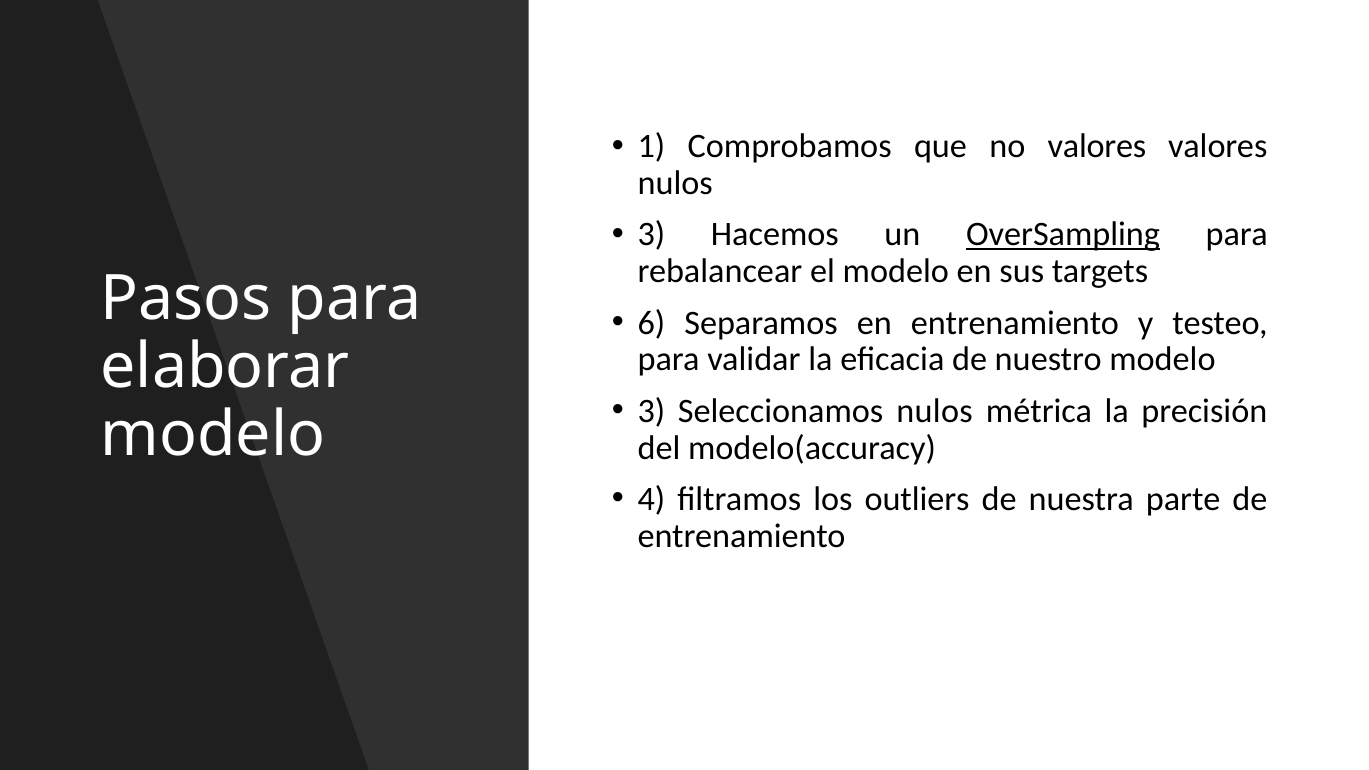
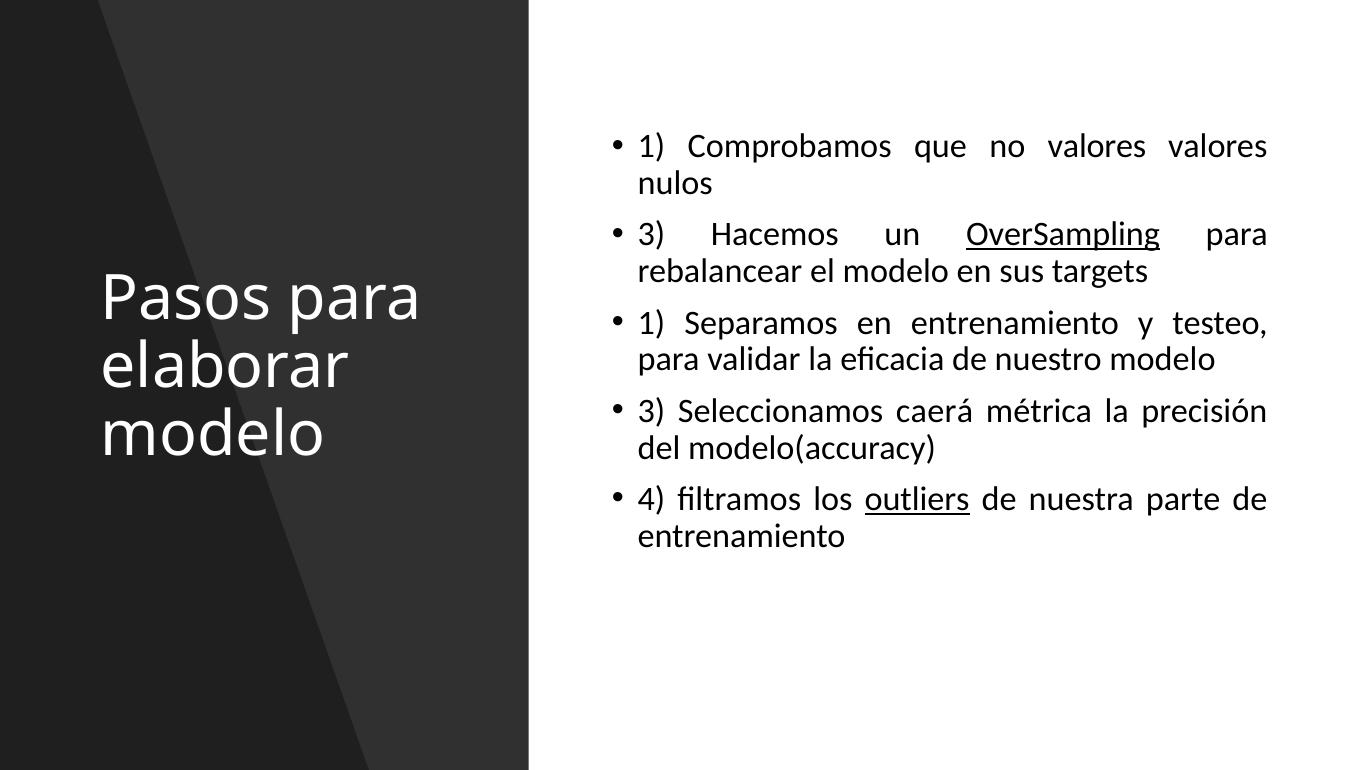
6: 6 -> 1 (651, 323)
Seleccionamos nulos: nulos -> caerá (935, 411)
outliers underline: none -> present (917, 499)
